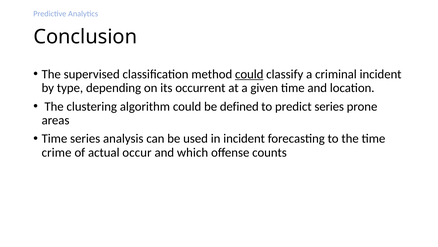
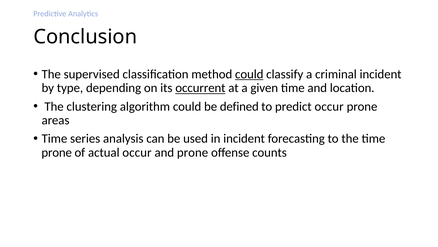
occurrent underline: none -> present (200, 88)
predict series: series -> occur (329, 106)
crime: crime -> prone (57, 152)
and which: which -> prone (193, 152)
